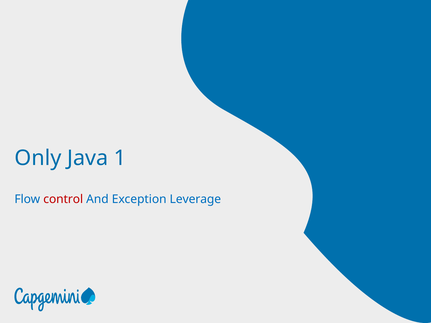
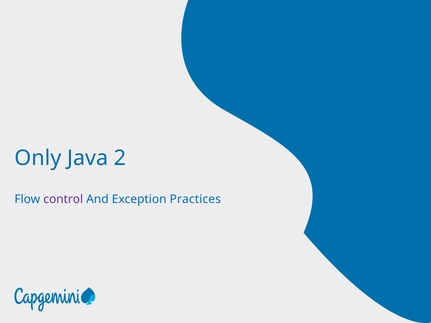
1: 1 -> 2 (120, 158)
control colour: red -> purple (63, 199)
Leverage: Leverage -> Practices (195, 199)
